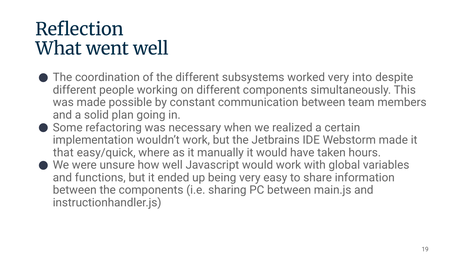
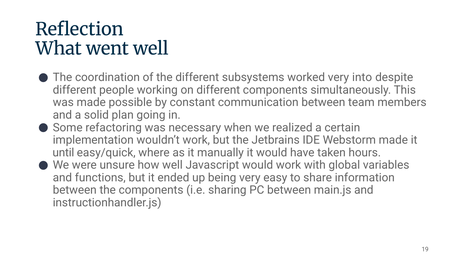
that: that -> until (63, 153)
